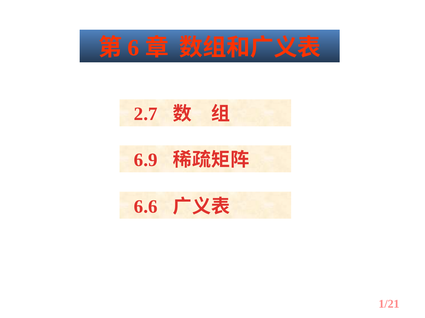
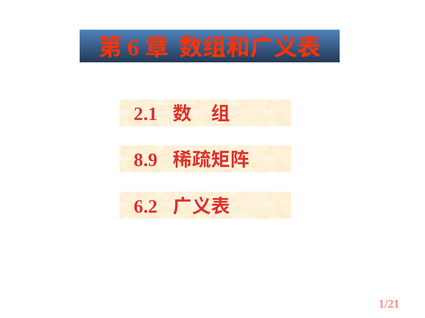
2.7: 2.7 -> 2.1 (146, 114)
6.9: 6.9 -> 8.9 (146, 160)
6.6: 6.6 -> 6.2 (146, 207)
